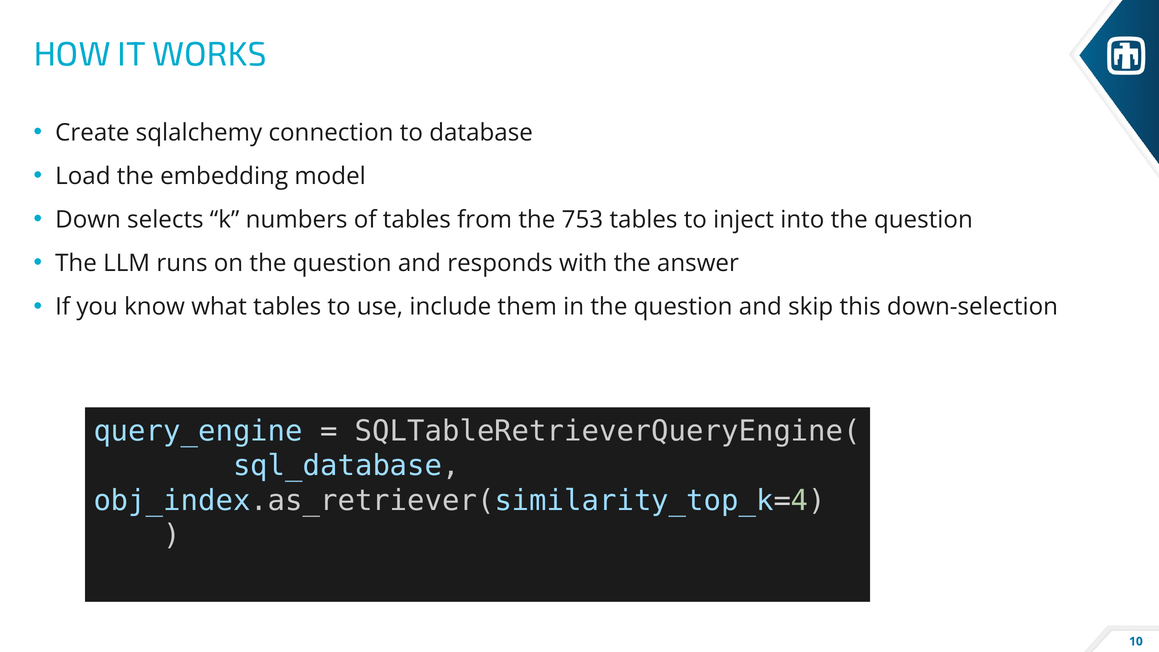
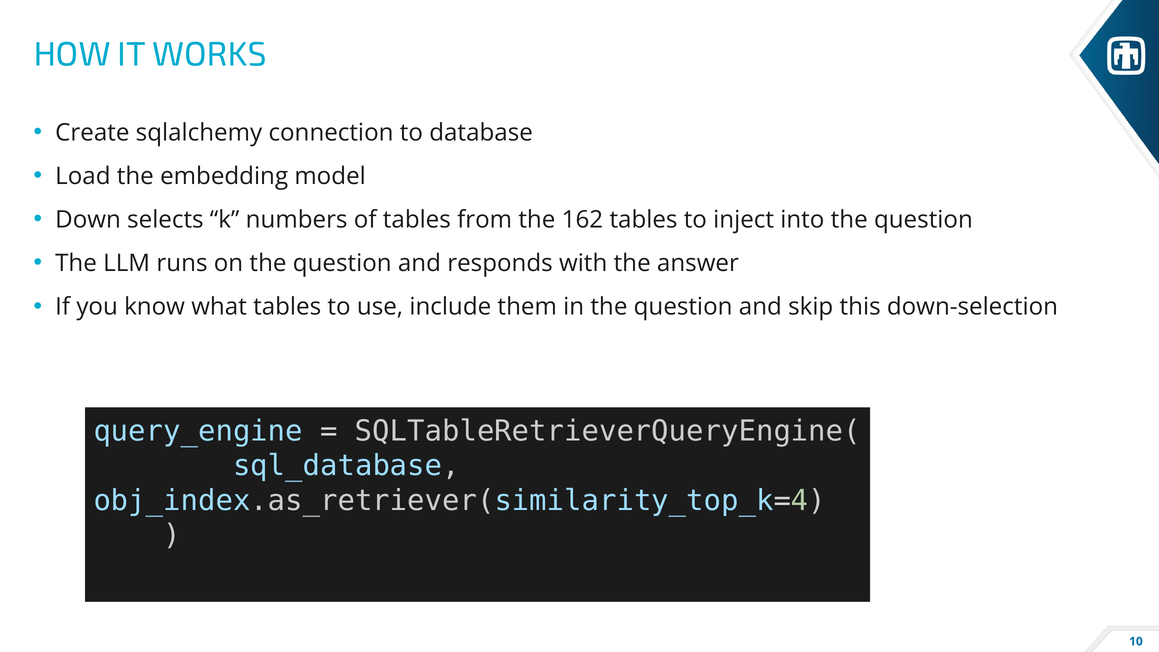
753: 753 -> 162 (582, 220)
